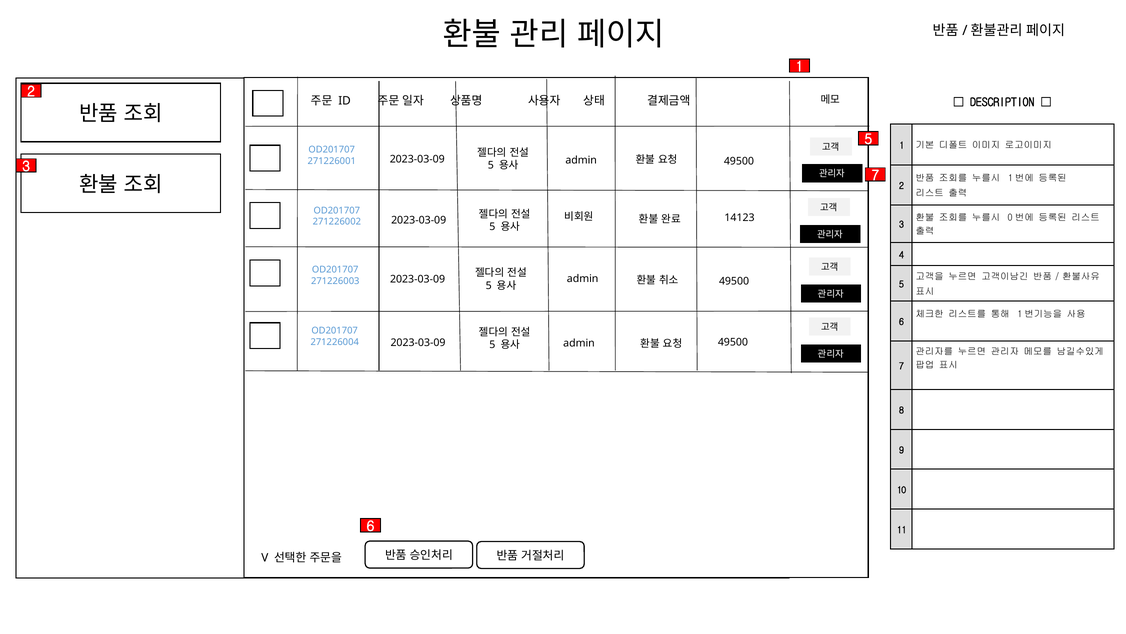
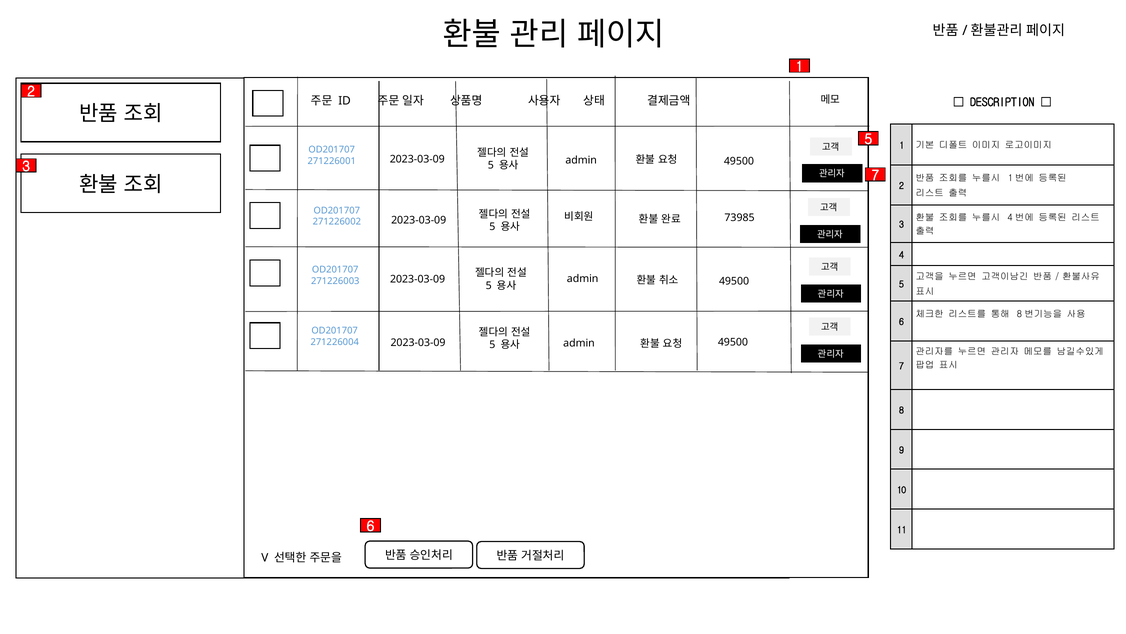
0: 0 -> 4 (1010, 218)
14123: 14123 -> 73985 (740, 217)
1: 1 -> 8 (1019, 314)
